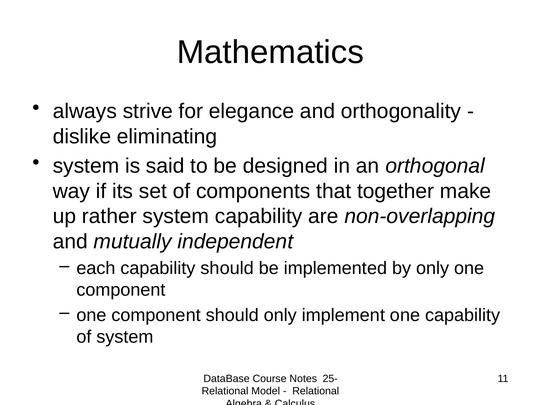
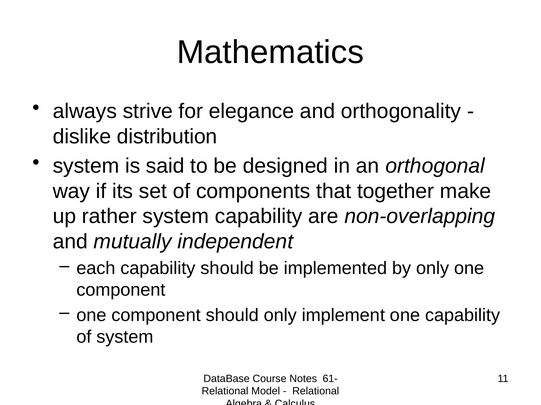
eliminating: eliminating -> distribution (167, 137)
25-: 25- -> 61- (330, 379)
